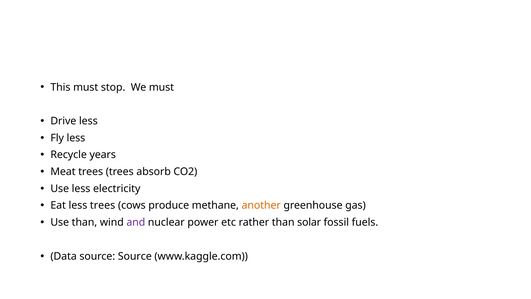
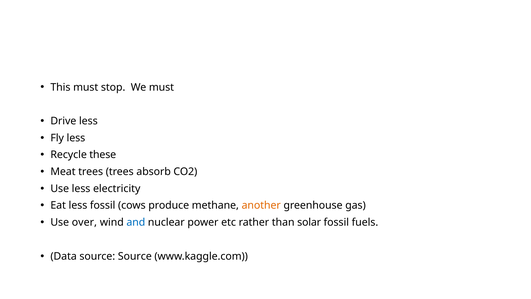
years: years -> these (103, 155)
less trees: trees -> fossil (103, 205)
Use than: than -> over (84, 222)
and colour: purple -> blue (136, 222)
